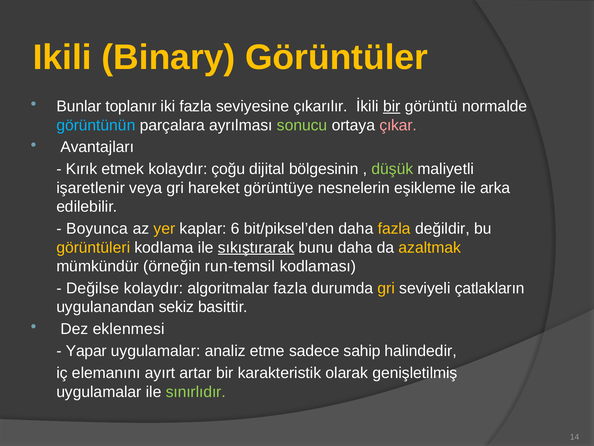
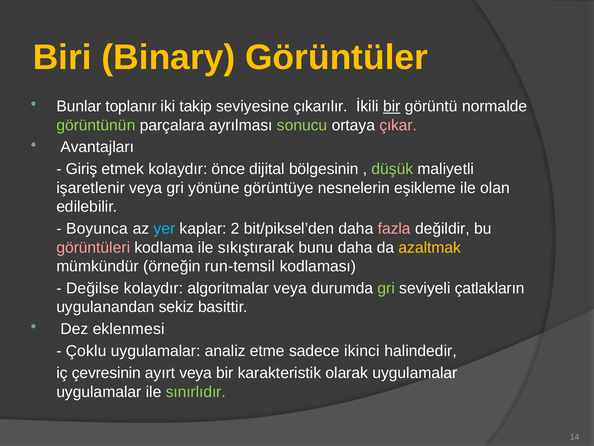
Ikili: Ikili -> Biri (62, 57)
iki fazla: fazla -> takip (196, 106)
görüntünün colour: light blue -> light green (96, 125)
Kırık: Kırık -> Giriş (82, 169)
çoğu: çoğu -> önce (228, 169)
hareket: hareket -> yönüne (214, 188)
arka: arka -> olan (495, 188)
yer colour: yellow -> light blue (164, 228)
6: 6 -> 2 (235, 228)
fazla colour: yellow -> pink (394, 228)
görüntüleri colour: yellow -> pink (93, 247)
sıkıştırarak underline: present -> none (256, 247)
algoritmalar fazla: fazla -> veya (290, 288)
gri colour: yellow -> light green (386, 288)
Yapar: Yapar -> Çoklu (86, 351)
sahip: sahip -> ikinci (362, 351)
elemanını: elemanını -> çevresinin (106, 373)
ayırt artar: artar -> veya (196, 373)
olarak genişletilmiş: genişletilmiş -> uygulamalar (415, 373)
